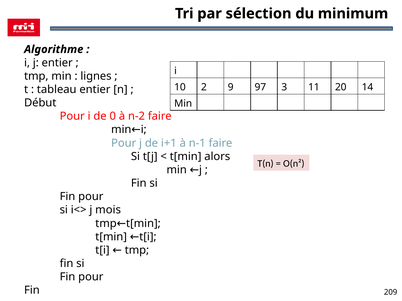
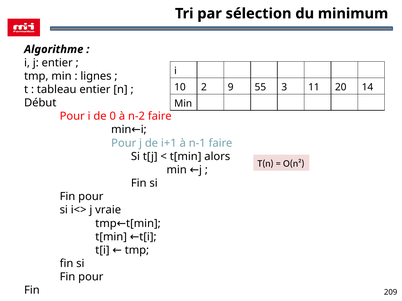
97: 97 -> 55 (260, 87)
mois: mois -> vraie (108, 210)
